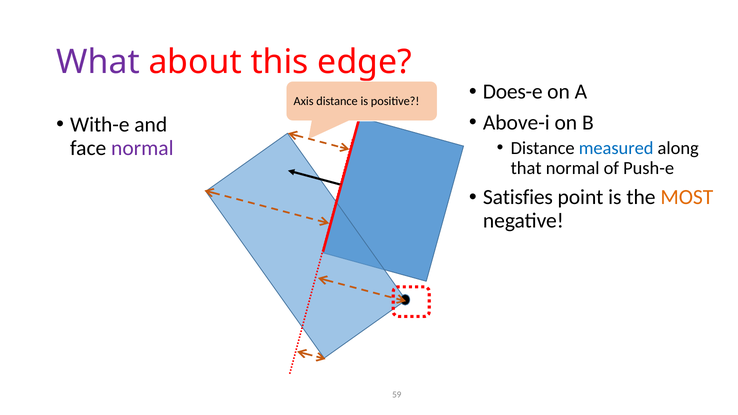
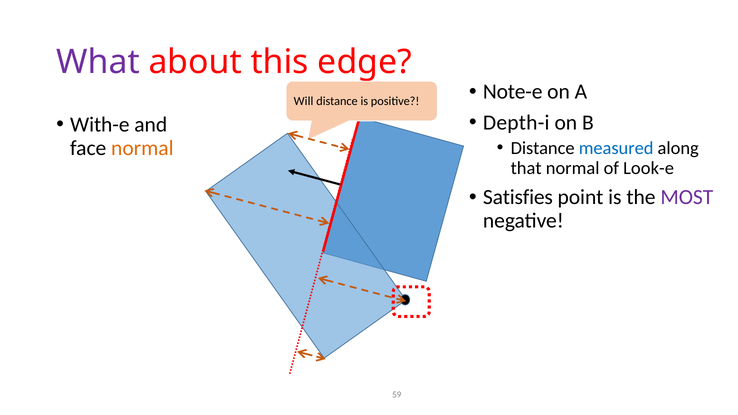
Does-e: Does-e -> Note-e (513, 92)
Axis: Axis -> Will (304, 101)
Above-i: Above-i -> Depth-i (516, 123)
normal colour: purple -> orange (142, 148)
Push-e: Push-e -> Look-e (649, 168)
MOST colour: orange -> purple (687, 197)
